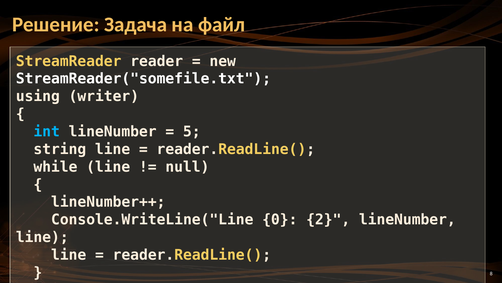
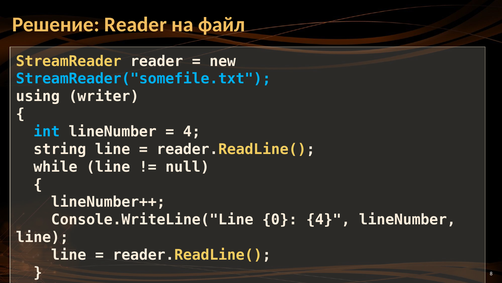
Решение Задача: Задача -> Reader (135, 24)
StreamReader("somefile.txt colour: white -> light blue (143, 79)
5: 5 -> 4 (192, 131)
0 2: 2 -> 4 (328, 219)
